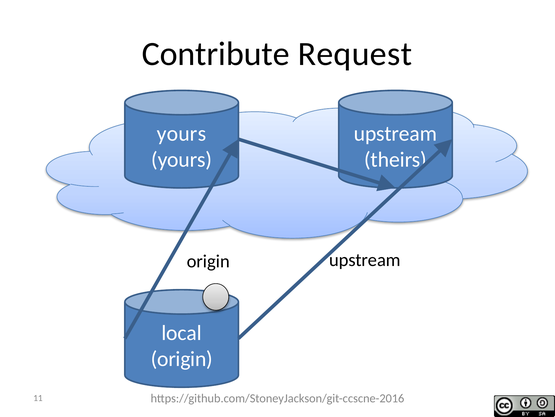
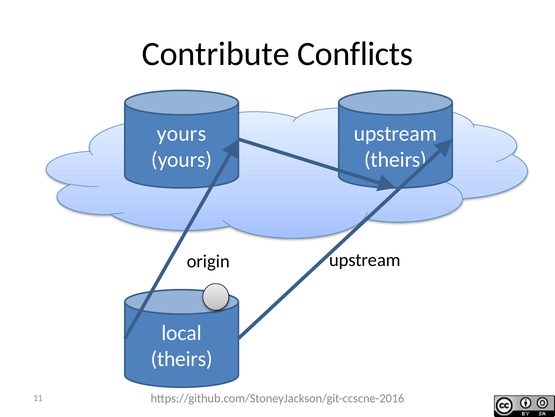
Request: Request -> Conflicts (355, 54)
origin: origin -> theirs (182, 358)
